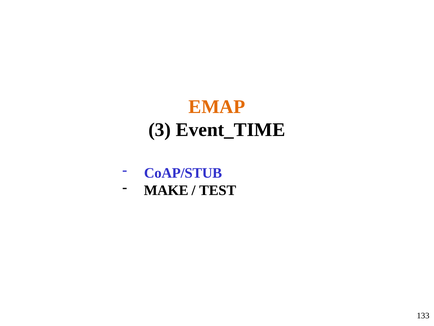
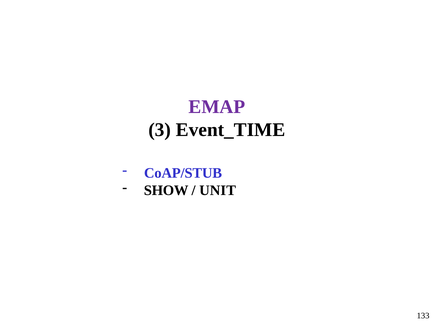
EMAP colour: orange -> purple (217, 106)
MAKE: MAKE -> SHOW (166, 190)
TEST: TEST -> UNIT (218, 190)
